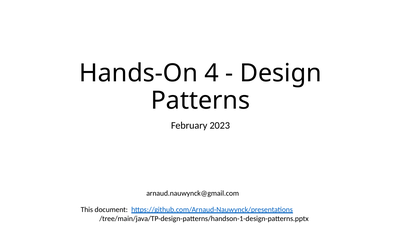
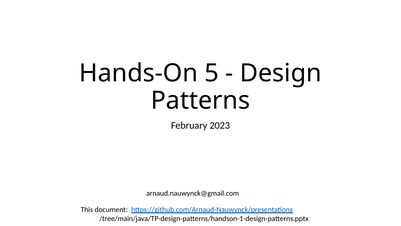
4: 4 -> 5 (212, 73)
